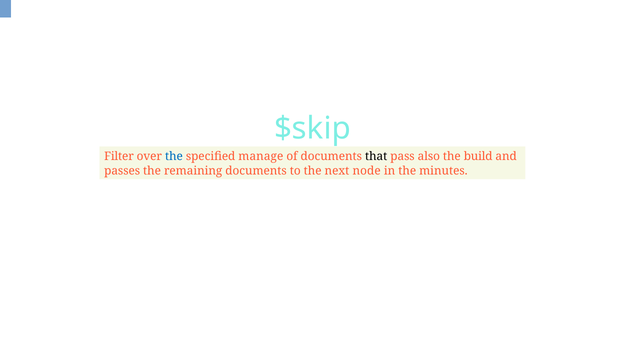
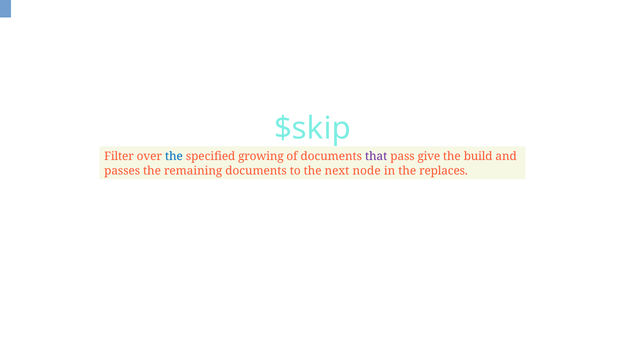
manage: manage -> growing (261, 157)
that colour: black -> purple (376, 157)
also: also -> give (429, 157)
minutes: minutes -> replaces (443, 171)
